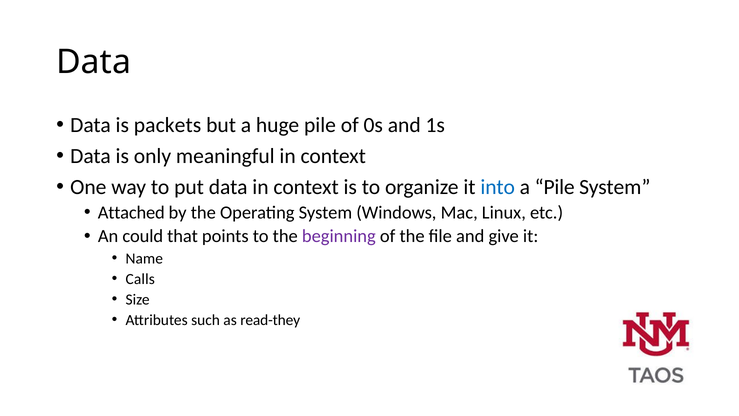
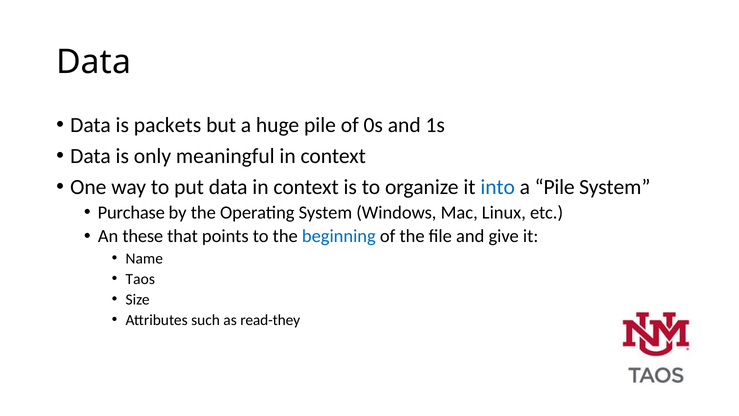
Attached: Attached -> Purchase (131, 212)
could: could -> these (143, 236)
beginning colour: purple -> blue (339, 236)
Calls: Calls -> Taos (140, 279)
